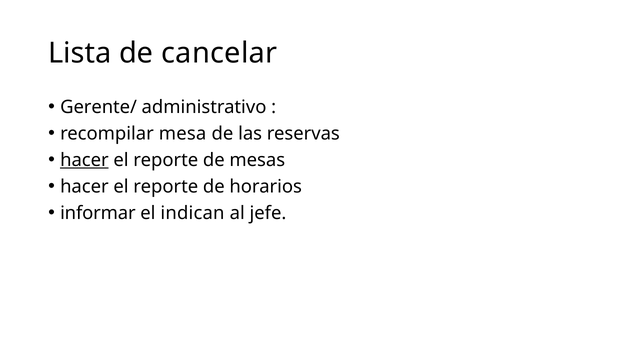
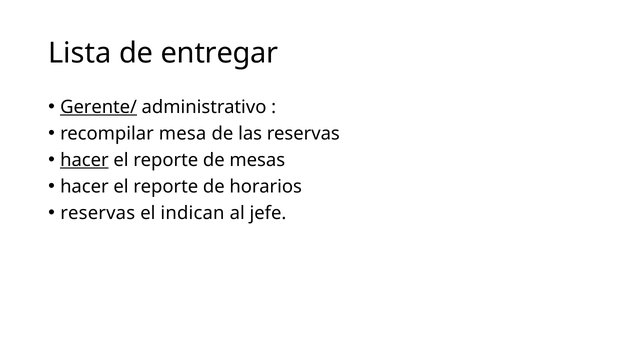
cancelar: cancelar -> entregar (220, 53)
Gerente/ underline: none -> present (99, 107)
informar: informar -> reservas (98, 213)
